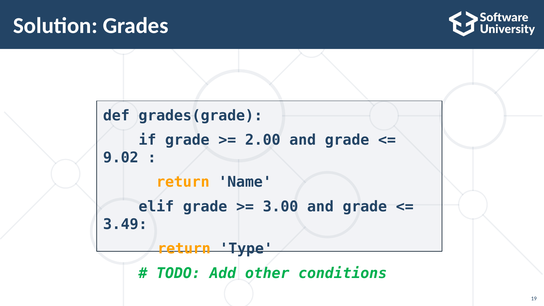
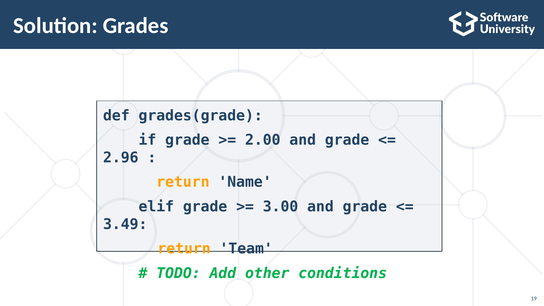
9.02: 9.02 -> 2.96 (121, 158)
Type: Type -> Team (246, 249)
